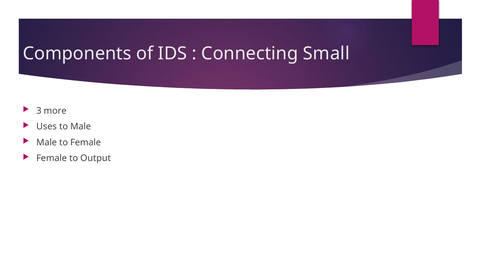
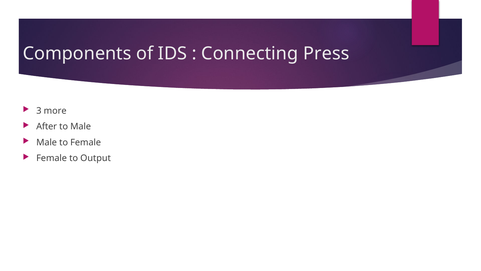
Small: Small -> Press (326, 54)
Uses: Uses -> After (47, 126)
